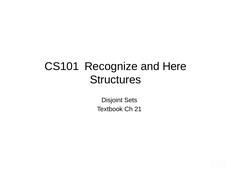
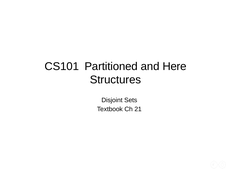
Recognize: Recognize -> Partitioned (111, 66)
